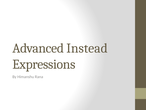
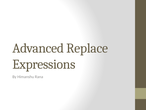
Instead: Instead -> Replace (87, 48)
